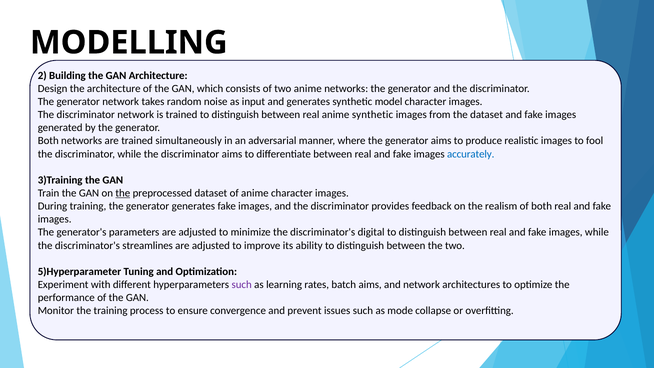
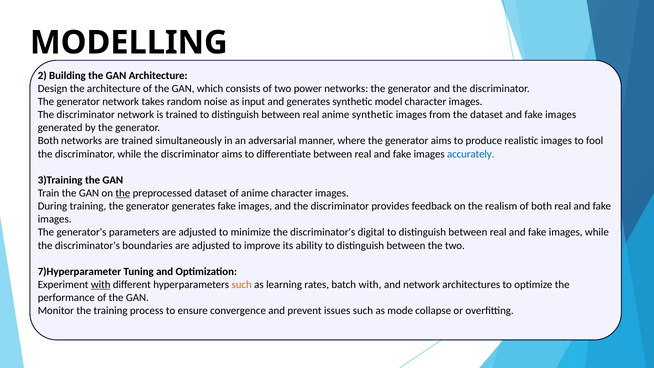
two anime: anime -> power (308, 88)
streamlines: streamlines -> boundaries (148, 245)
5)Hyperparameter: 5)Hyperparameter -> 7)Hyperparameter (79, 272)
with underline: none -> present (101, 285)
such colour: purple -> orange (242, 285)
batch aims: aims -> with (370, 285)
